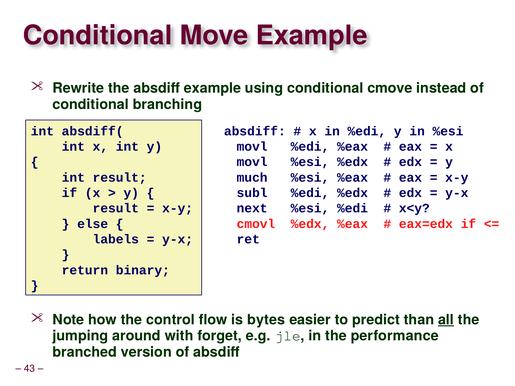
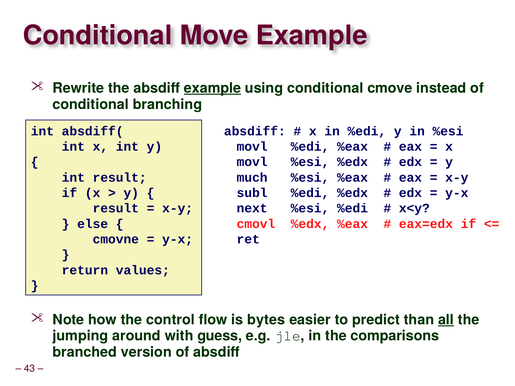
example underline: none -> present (212, 88)
labels: labels -> cmovne (116, 239)
binary: binary -> values (143, 270)
forget: forget -> guess (220, 336)
performance: performance -> comparisons (395, 336)
